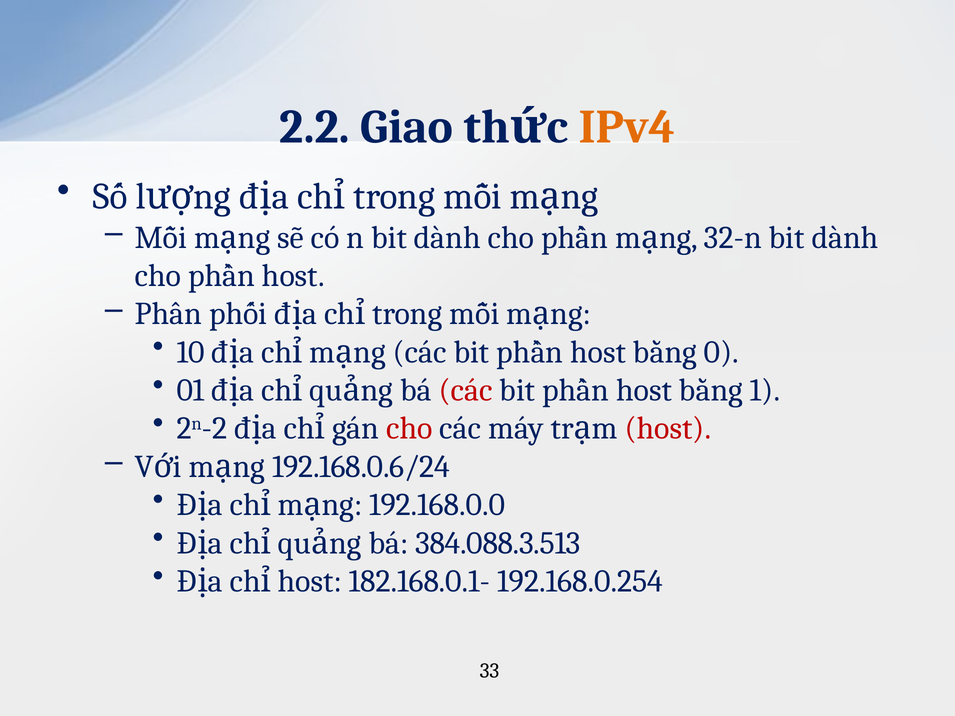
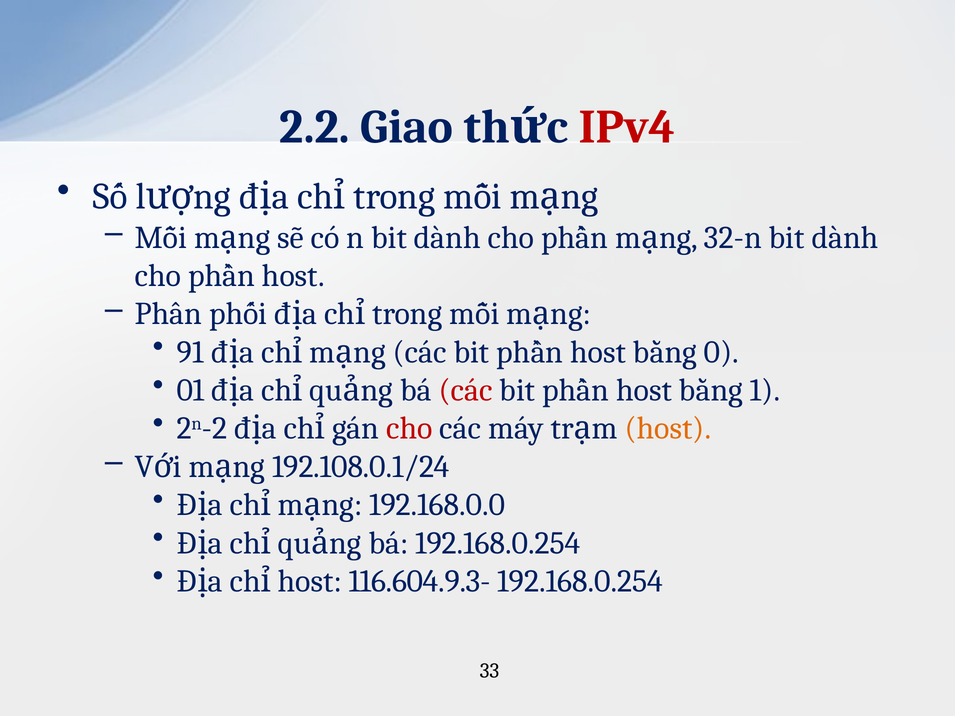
IPv4 colour: orange -> red (627, 127)
10: 10 -> 91 (190, 352)
host colour: red -> orange (668, 429)
192.168.0.6/24: 192.168.0.6/24 -> 192.108.0.1/24 (361, 467)
bá 384.088.3.513: 384.088.3.513 -> 192.168.0.254 (498, 543)
182.168.0.1-: 182.168.0.1- -> 116.604.9.3- (420, 581)
